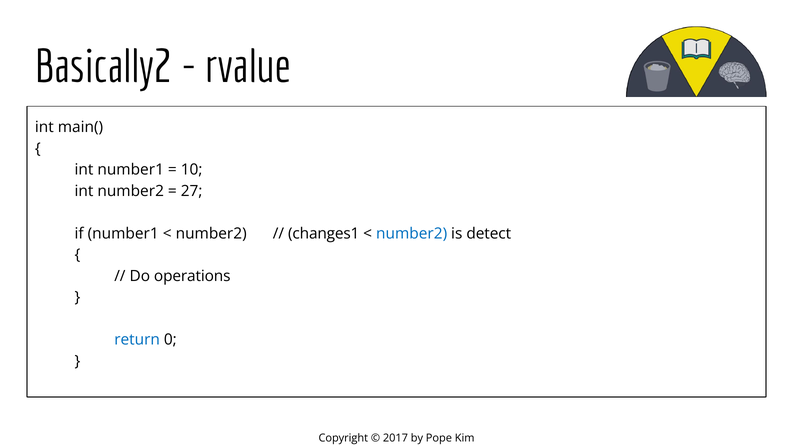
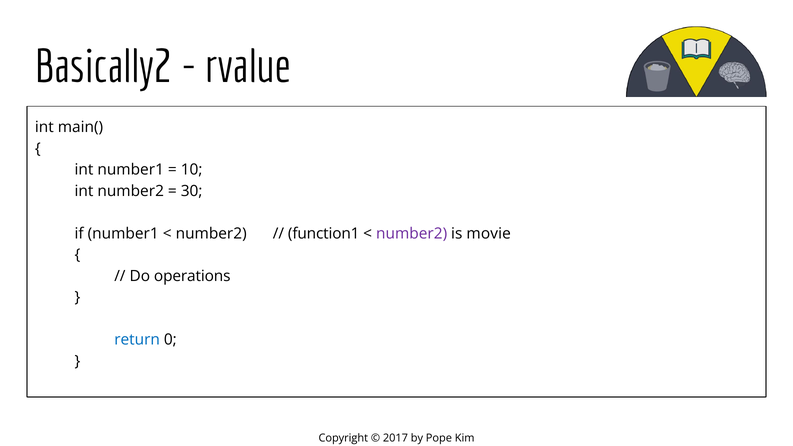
27: 27 -> 30 (192, 191)
changes1: changes1 -> function1 (324, 234)
number2 colour: blue -> purple (412, 234)
detect: detect -> movie (489, 234)
